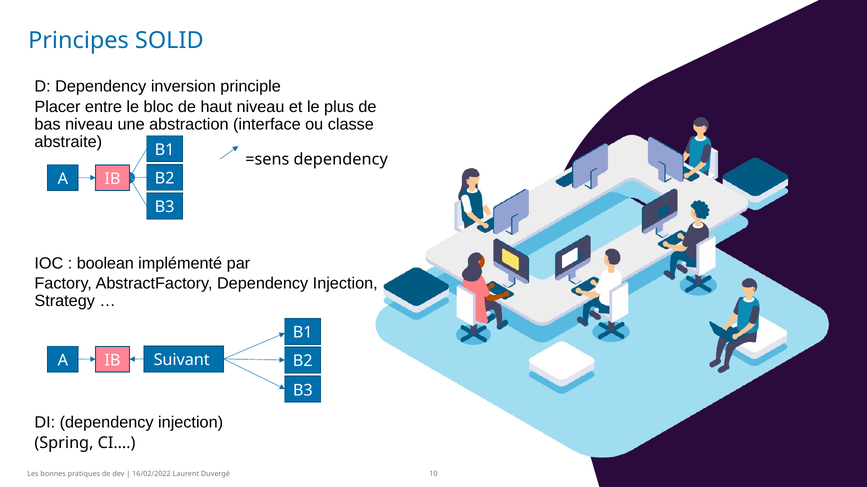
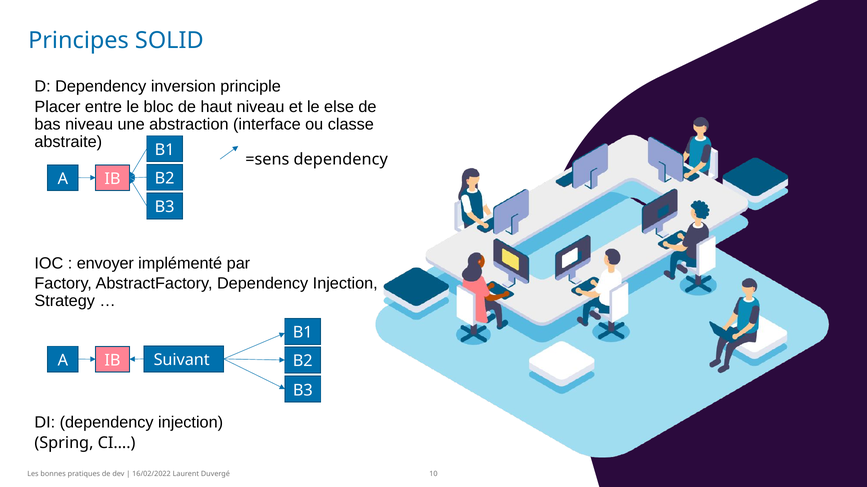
plus: plus -> else (339, 107)
boolean: boolean -> envoyer (105, 264)
